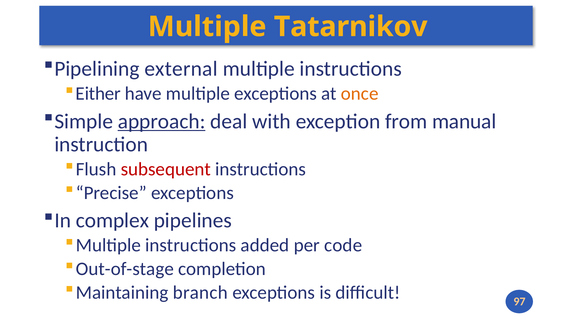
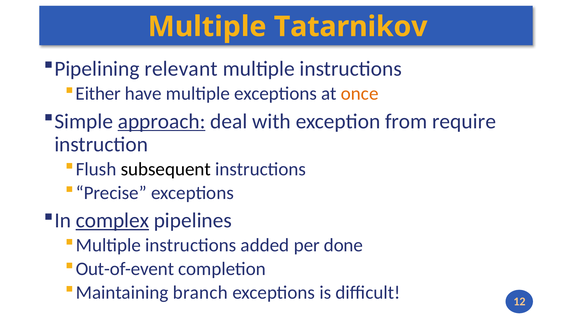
external: external -> relevant (181, 69)
manual: manual -> require (464, 122)
subsequent colour: red -> black (166, 170)
complex underline: none -> present (112, 221)
code: code -> done (343, 246)
Out-of-stage: Out-of-stage -> Out-of-event (125, 269)
97: 97 -> 12 (519, 302)
